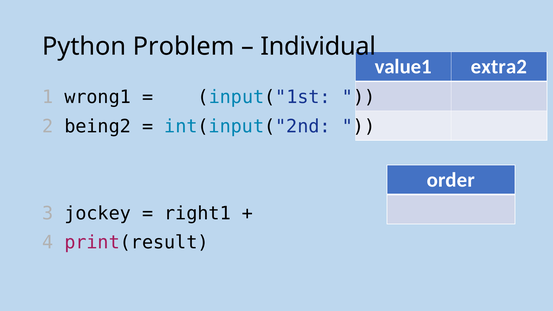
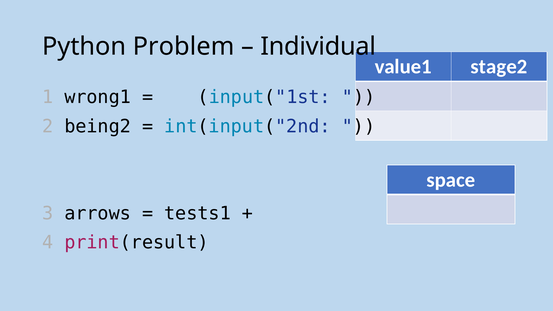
extra2: extra2 -> stage2 (499, 67)
order: order -> space (451, 180)
jockey: jockey -> arrows (98, 213)
right1: right1 -> tests1 (197, 213)
